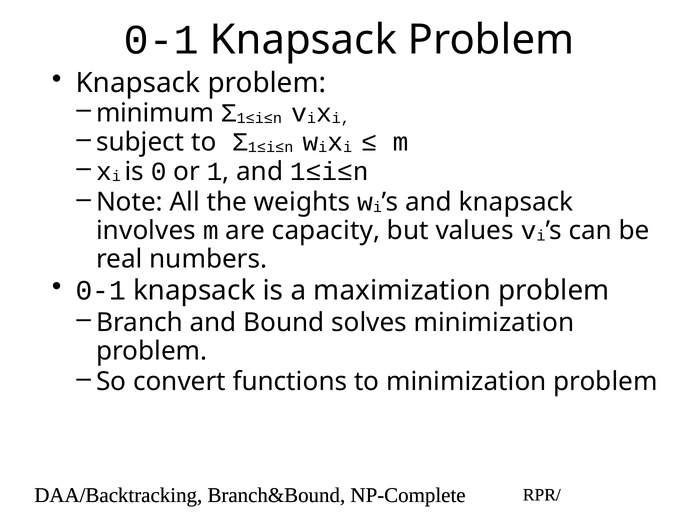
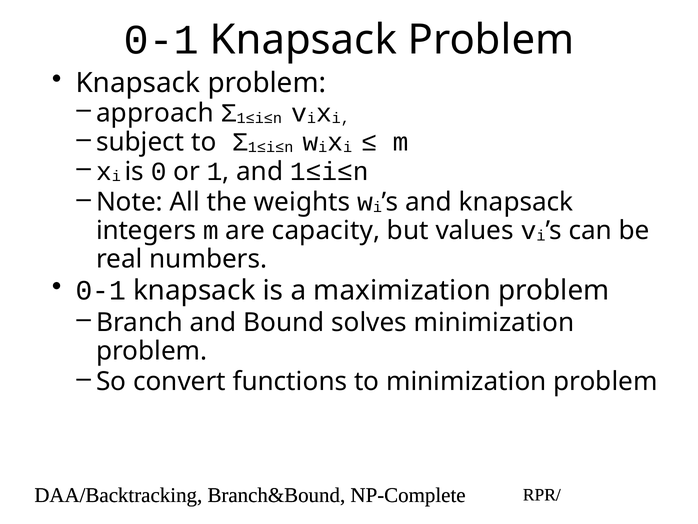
minimum: minimum -> approach (155, 113)
involves: involves -> integers (146, 230)
